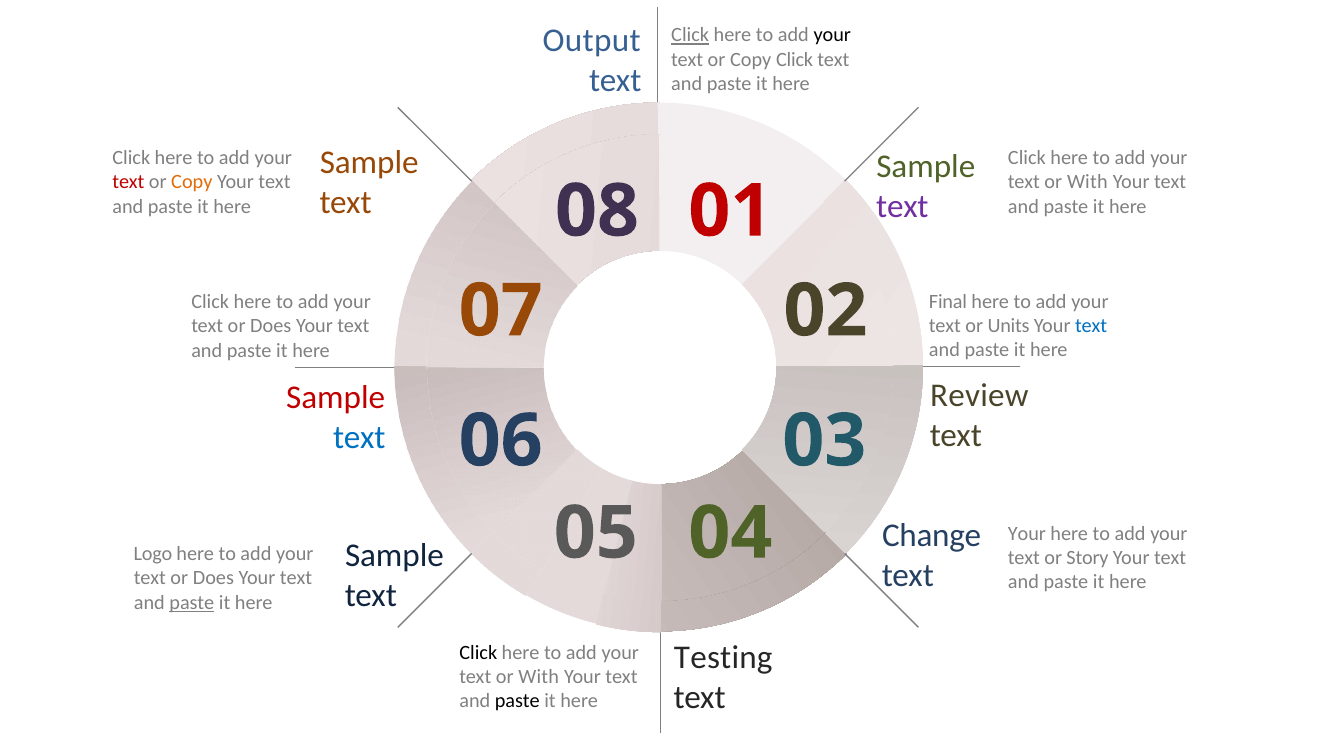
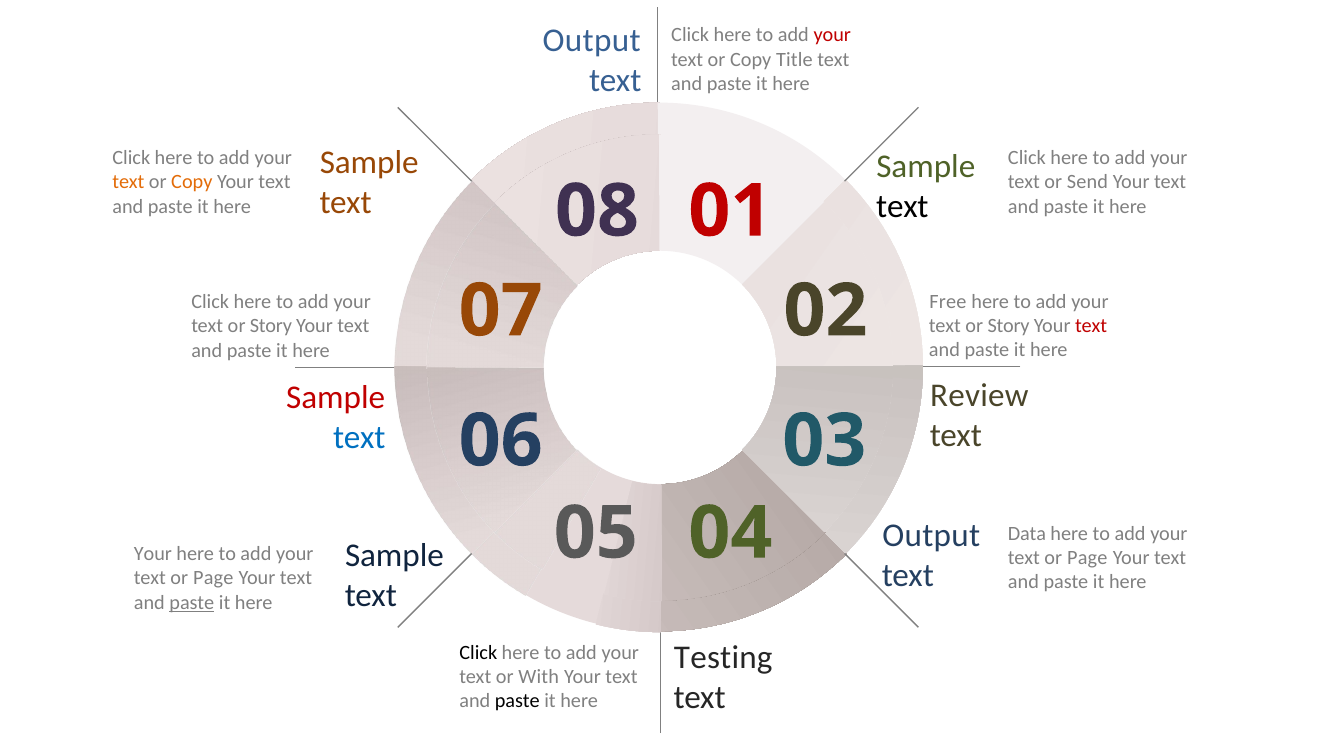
Click underline: present -> none (690, 35)
your colour: black -> red (832, 35)
Copy Click: Click -> Title (794, 60)
text colour: red -> orange (128, 182)
With: With -> Send (1087, 182)
text colour: purple -> black (902, 206)
Final: Final -> Free (948, 302)
Units: Units -> Story (1009, 326)
text colour: blue -> red (1091, 326)
Does: Does -> Story (271, 326)
Change: Change -> Output (931, 535)
Your: Your -> Data (1027, 533)
Logo: Logo -> Your (153, 554)
Story: Story -> Page (1087, 558)
Does: Does -> Page (213, 578)
